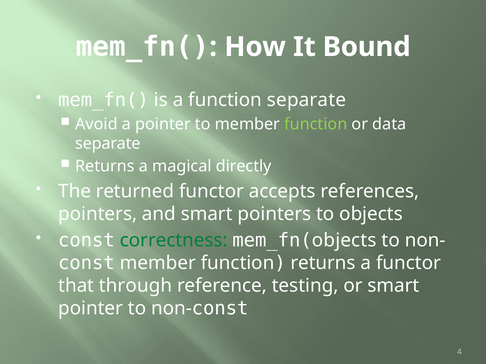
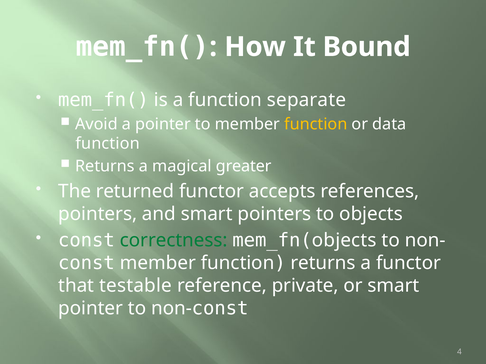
function colour: light green -> yellow (316, 124)
separate: separate -> function (108, 144)
directly: directly -> greater (244, 166)
through: through -> testable (136, 286)
testing: testing -> private (305, 286)
